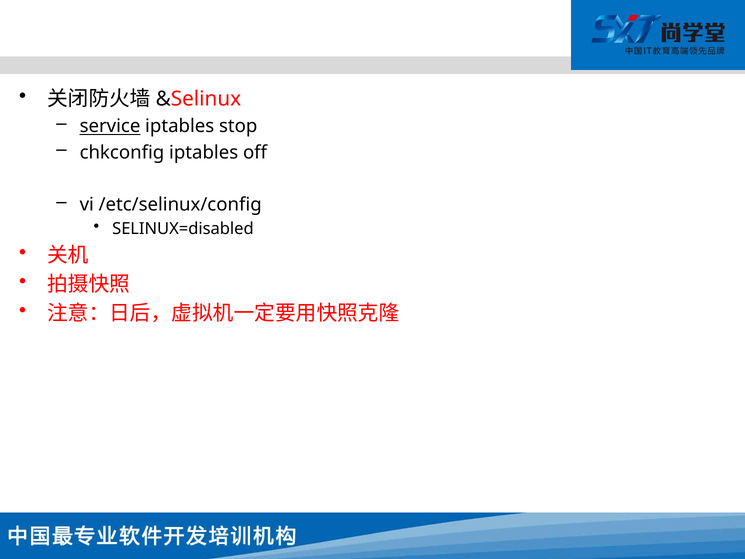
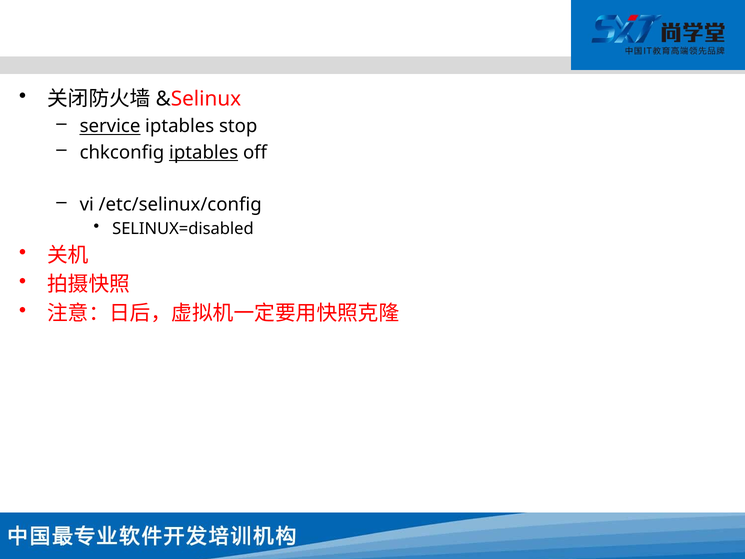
iptables underline: none -> present (204, 152)
